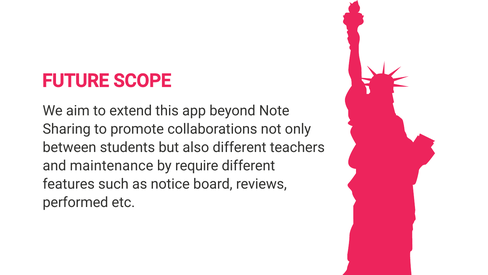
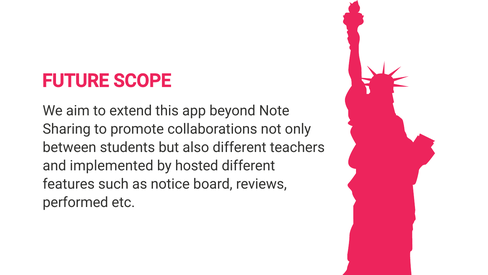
maintenance: maintenance -> implemented (112, 165)
require: require -> hosted (197, 165)
